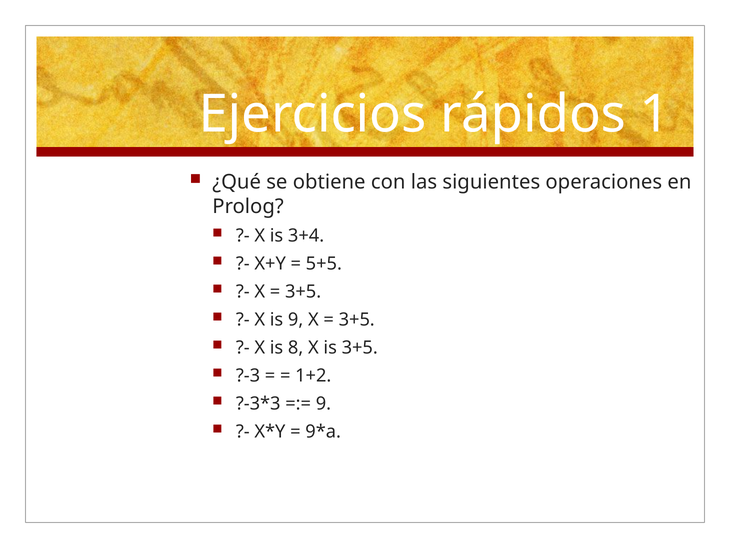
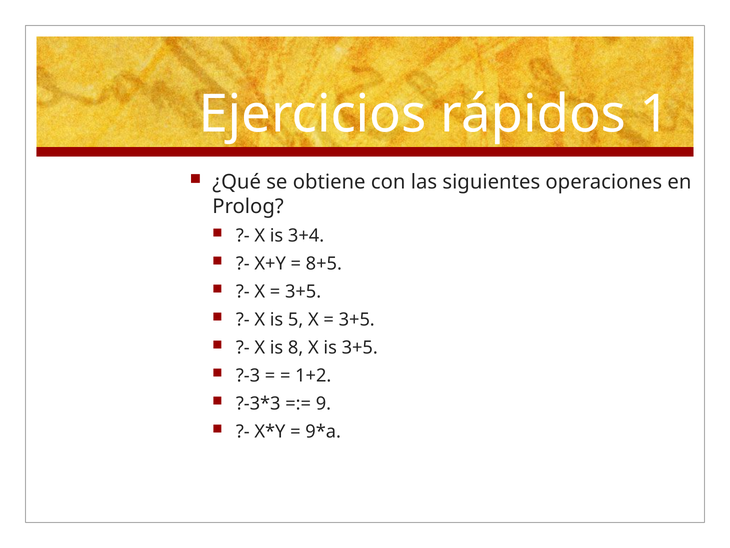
5+5: 5+5 -> 8+5 (324, 263)
is 9: 9 -> 5 (296, 319)
